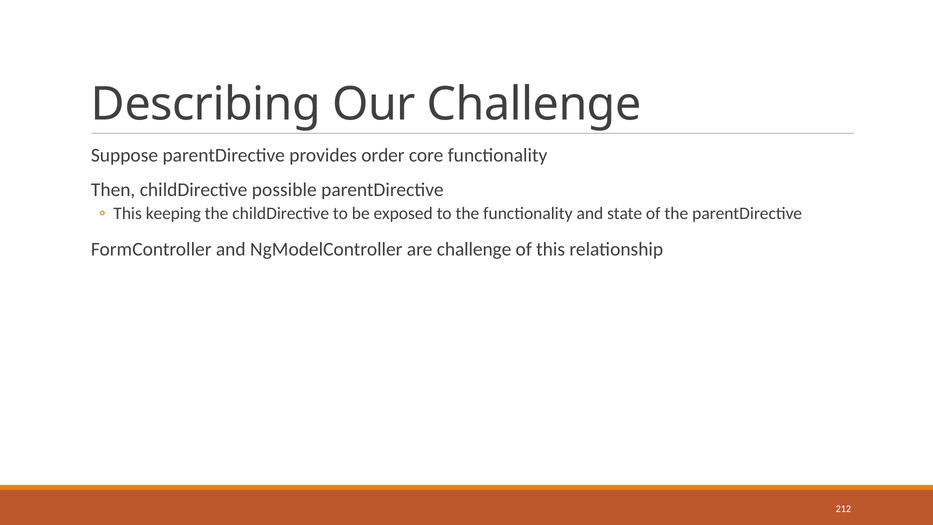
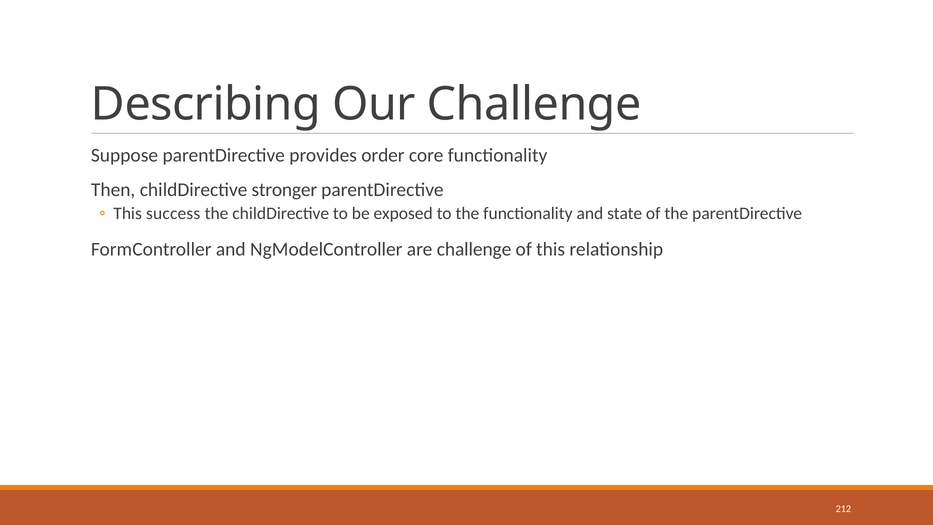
possible: possible -> stronger (284, 190)
keeping: keeping -> success (173, 214)
